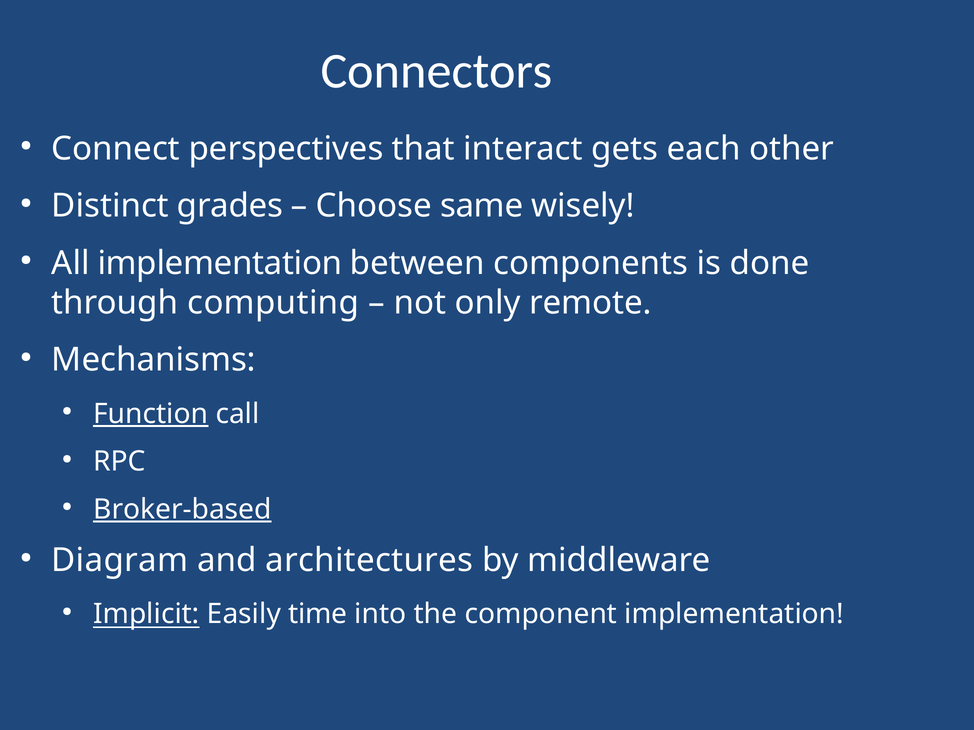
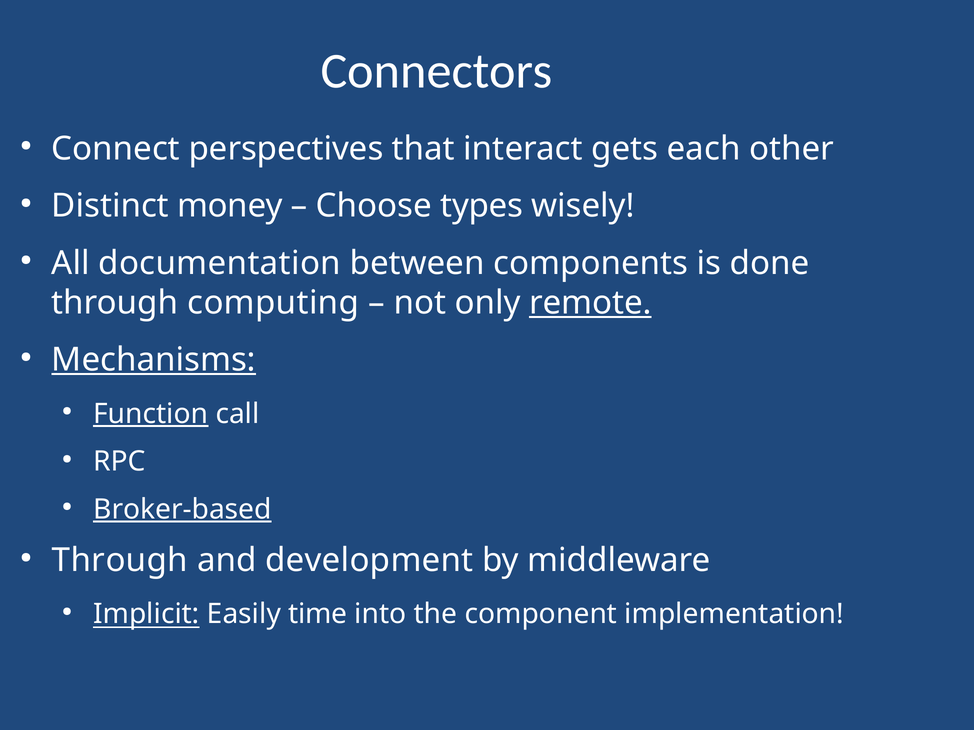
grades: grades -> money (230, 206)
same: same -> types (482, 206)
All implementation: implementation -> documentation (220, 263)
remote underline: none -> present (590, 303)
Mechanisms underline: none -> present (154, 360)
Diagram: Diagram -> Through (120, 561)
architectures: architectures -> development (369, 561)
